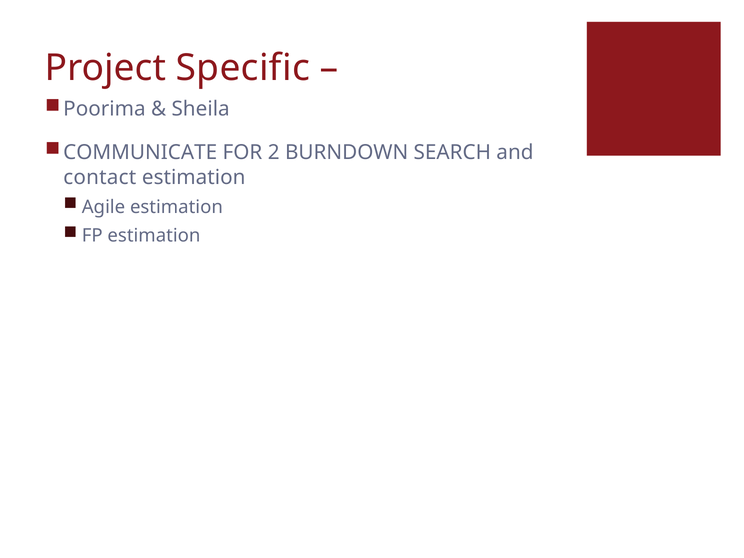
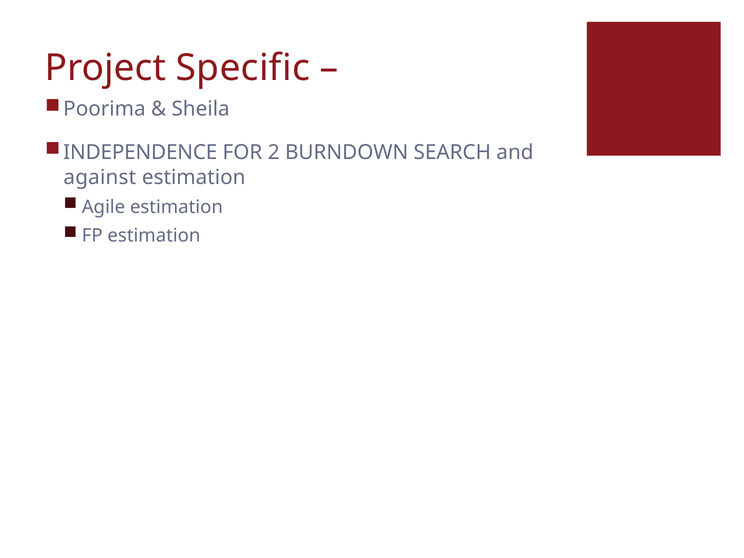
COMMUNICATE: COMMUNICATE -> INDEPENDENCE (140, 152)
contact: contact -> against (100, 177)
